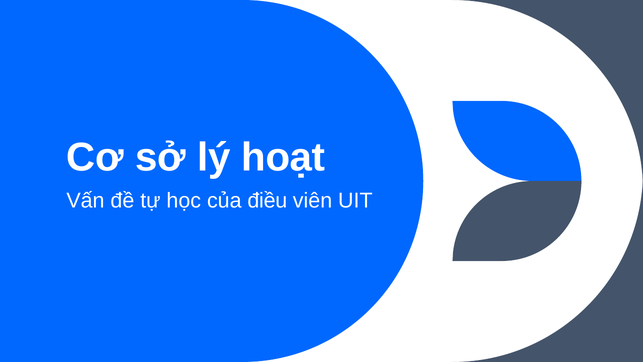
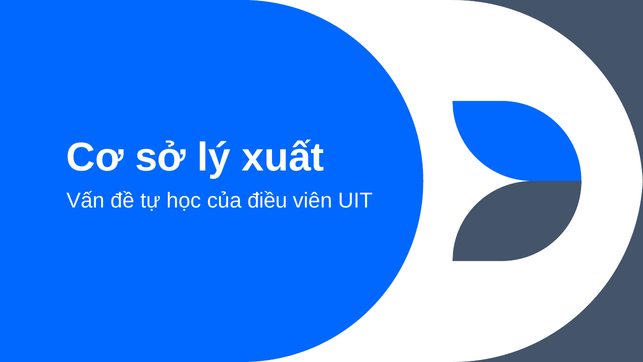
hoạt: hoạt -> xuất (283, 157)
